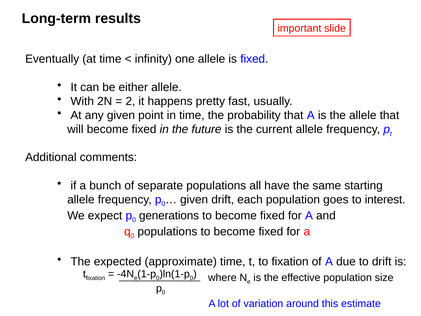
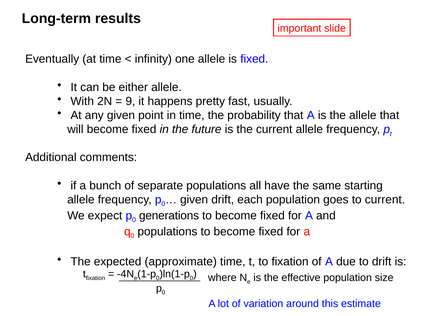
2: 2 -> 9 (130, 101)
to interest: interest -> current (385, 199)
